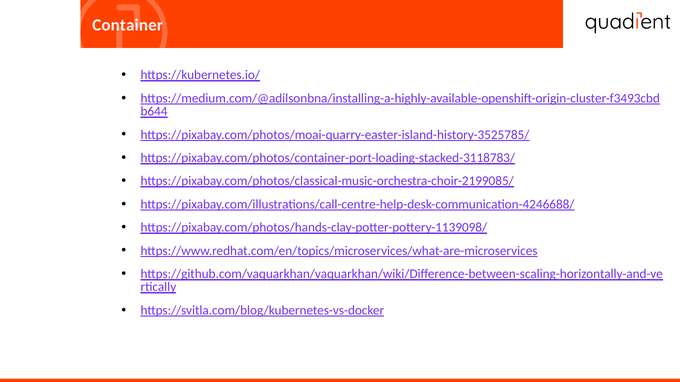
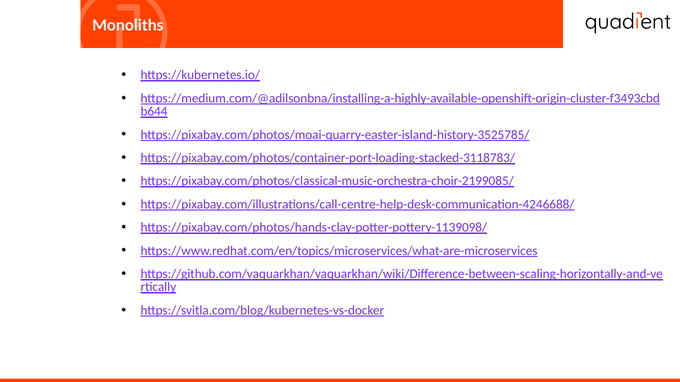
Container: Container -> Monoliths (128, 25)
